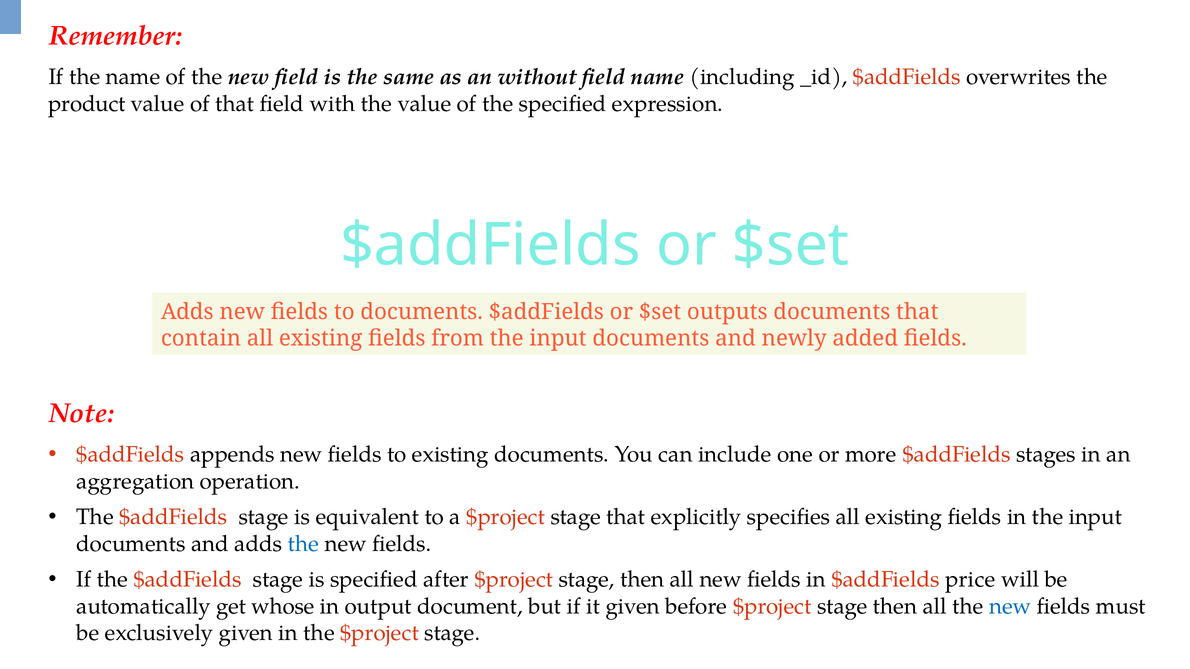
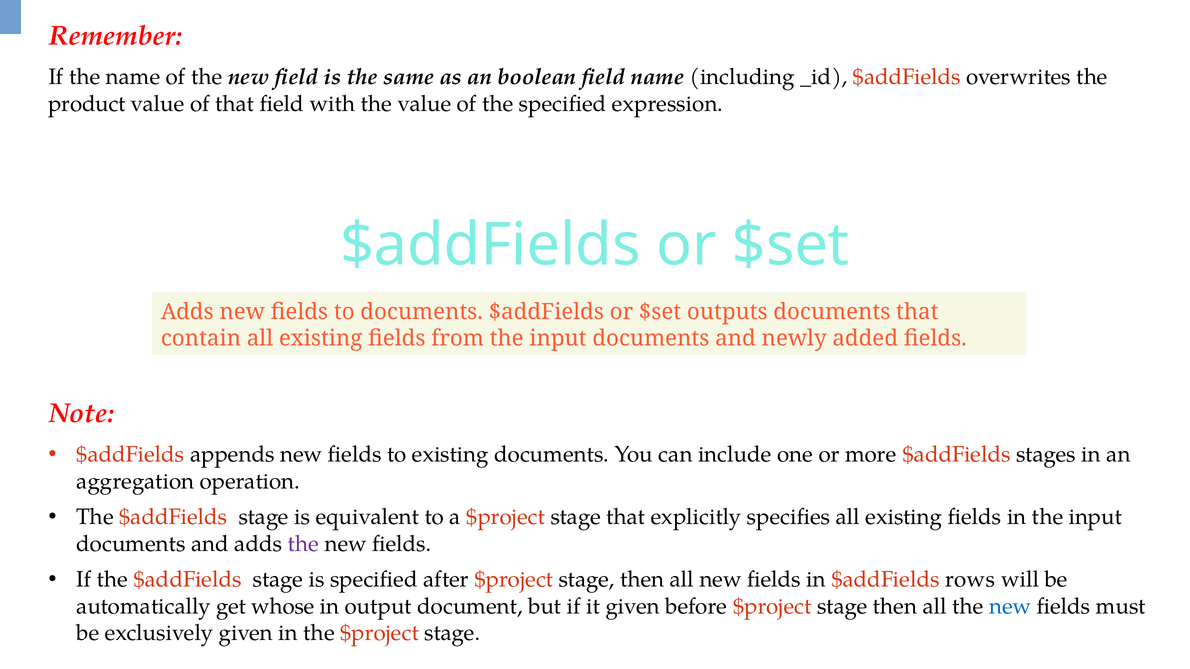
without: without -> boolean (537, 77)
the colour: blue -> purple (303, 544)
price: price -> rows (970, 580)
